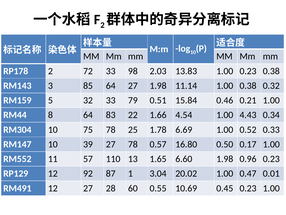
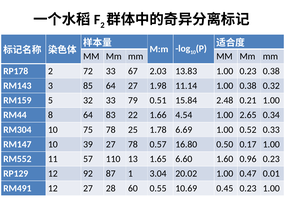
98: 98 -> 67 (133, 71)
0.46: 0.46 -> 2.48 (225, 100)
4.43: 4.43 -> 2.65 (248, 115)
6.60 1.98: 1.98 -> 1.60 (225, 159)
